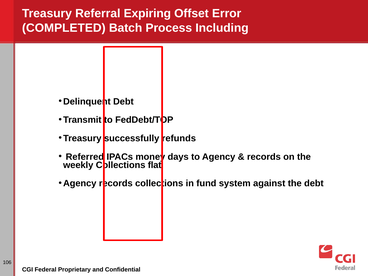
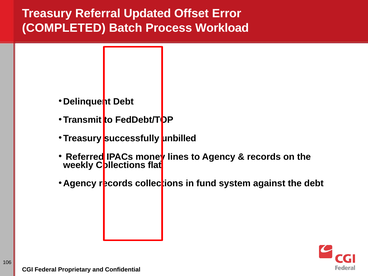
Expiring: Expiring -> Updated (147, 13)
Including: Including -> Workload (222, 28)
refunds: refunds -> unbilled (179, 138)
days: days -> lines (178, 157)
